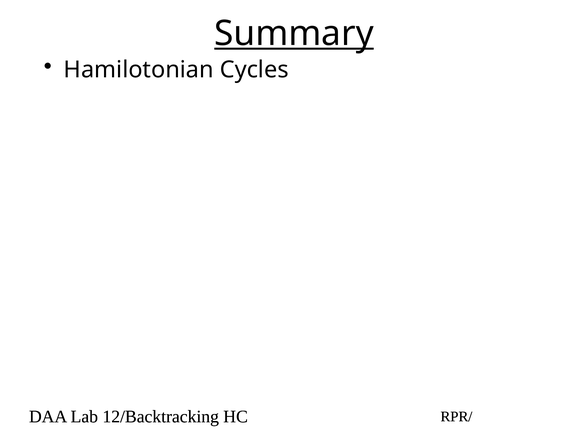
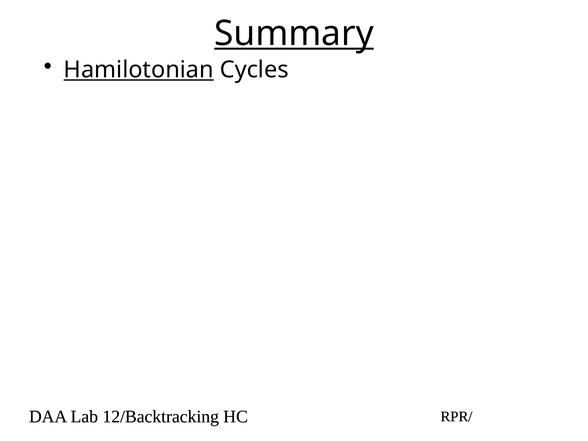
Hamilotonian underline: none -> present (139, 70)
